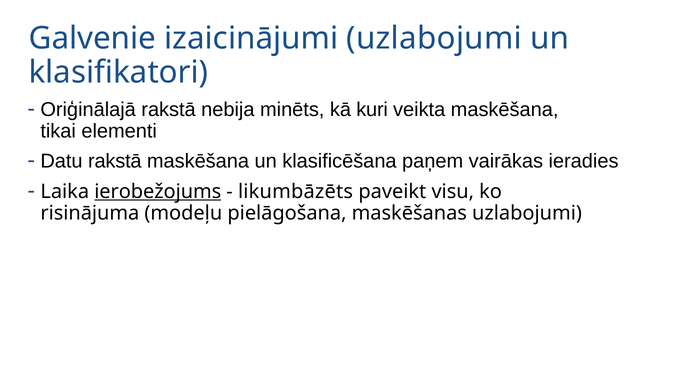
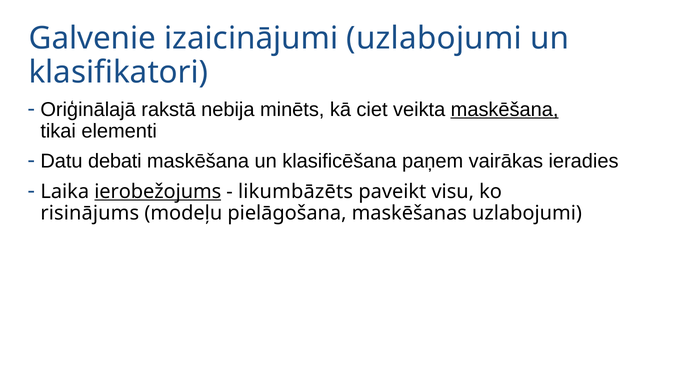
kuri: kuri -> ciet (372, 109)
maskēšana underline: none -> present (505, 109)
Datu rakstā: rakstā -> debati (115, 161)
risinājuma: risinājuma -> risinājums (90, 213)
